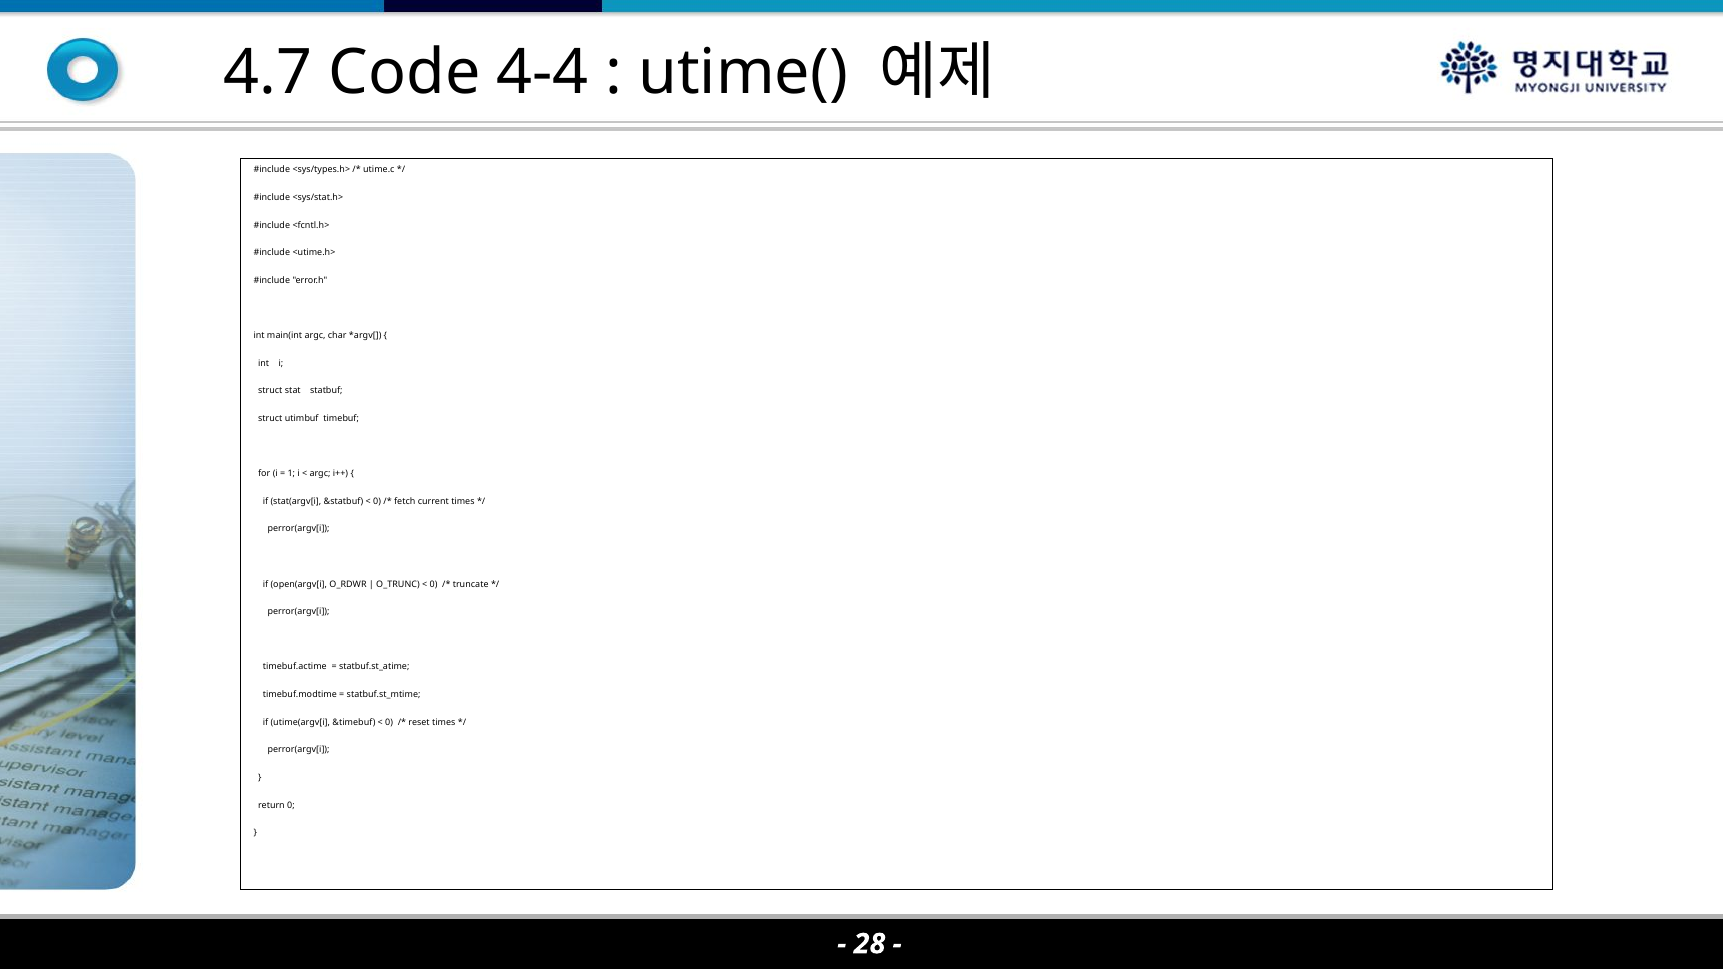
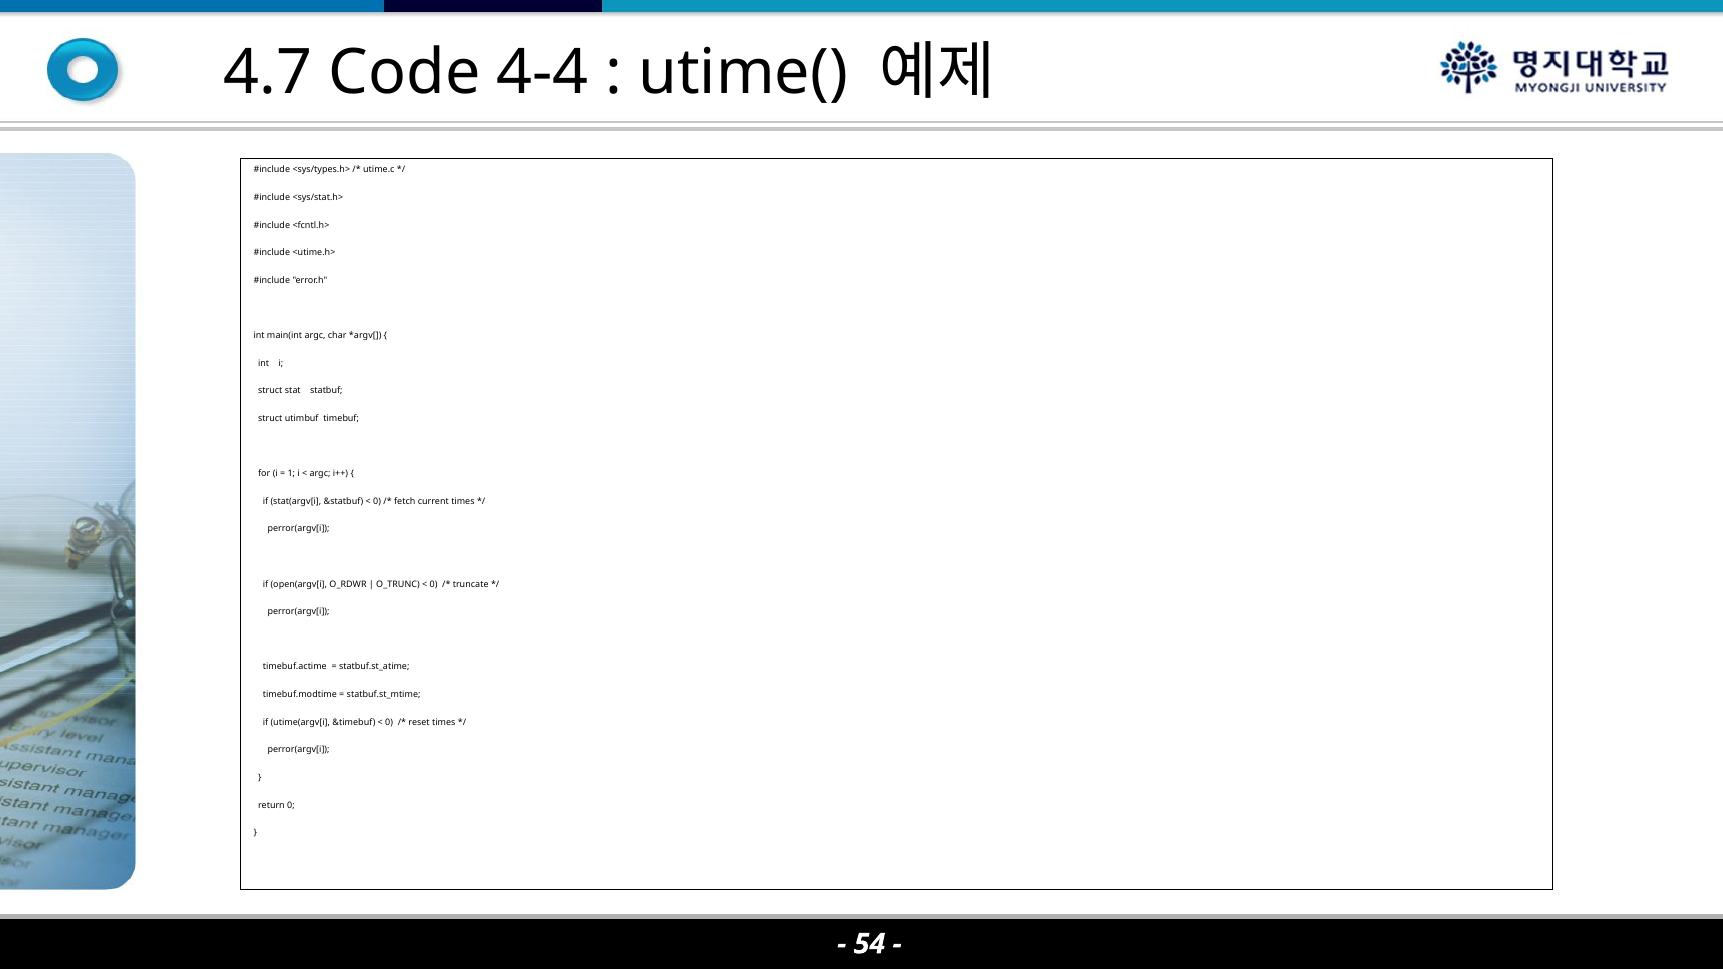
28: 28 -> 54 (870, 944)
